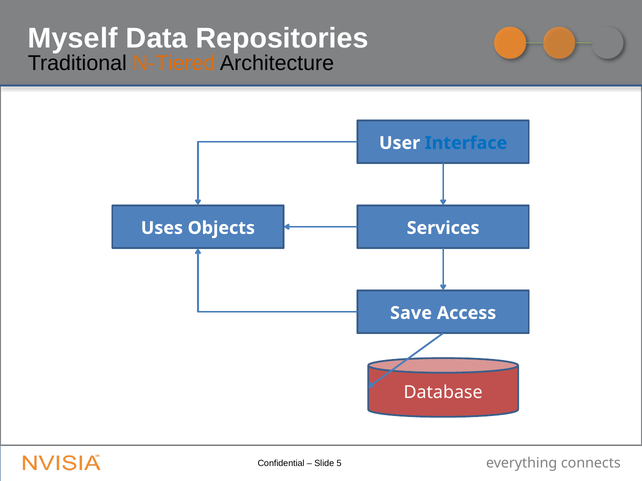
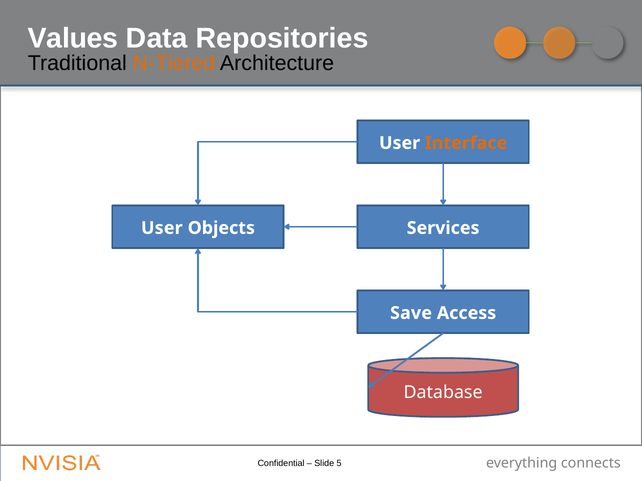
Myself: Myself -> Values (73, 38)
Interface colour: blue -> orange (466, 143)
Uses: Uses -> User (162, 228)
